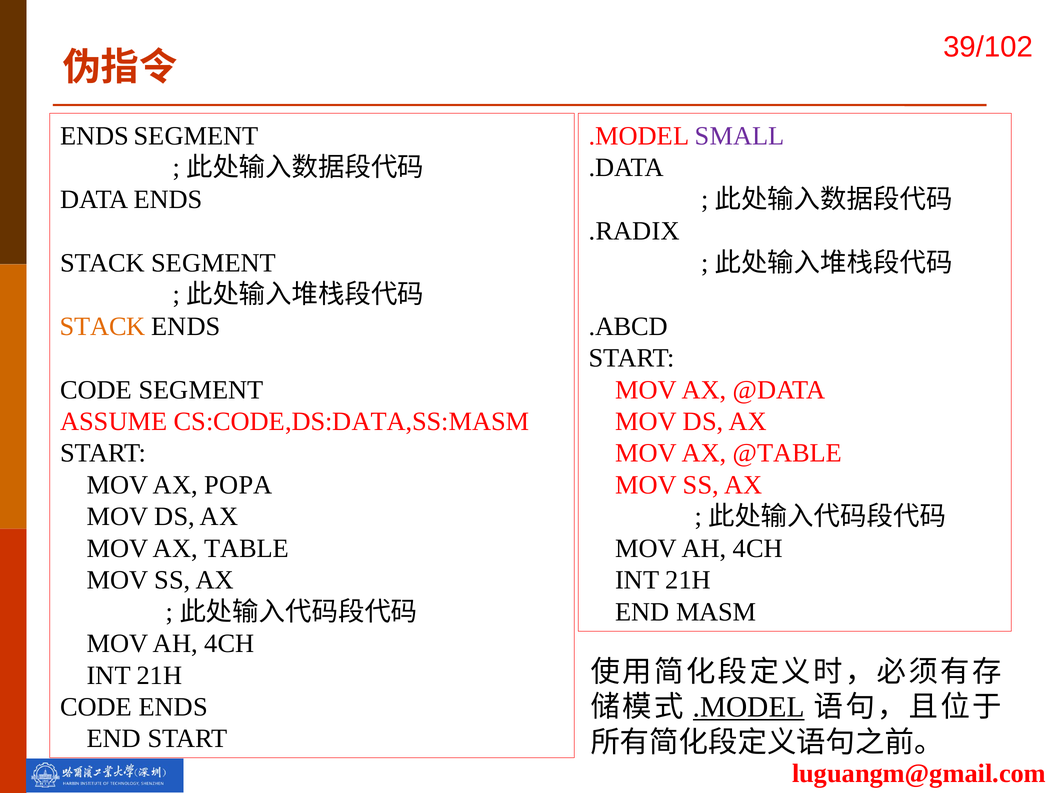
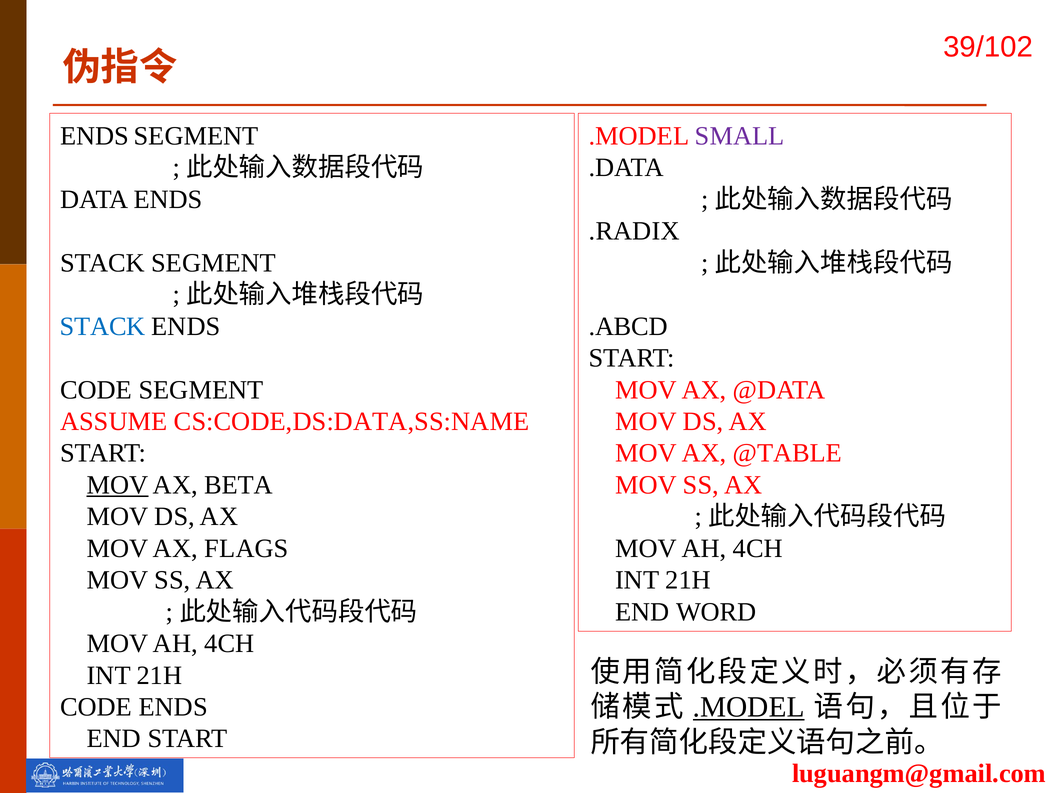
STACK colour: orange -> blue (103, 326)
CS:CODE,DS:DATA,SS:MASM: CS:CODE,DS:DATA,SS:MASM -> CS:CODE,DS:DATA,SS:NAME (352, 421)
MOV underline: none -> present (118, 485)
POPA: POPA -> BETA (239, 485)
TABLE: TABLE -> FLAGS (247, 548)
MASM: MASM -> WORD (716, 612)
